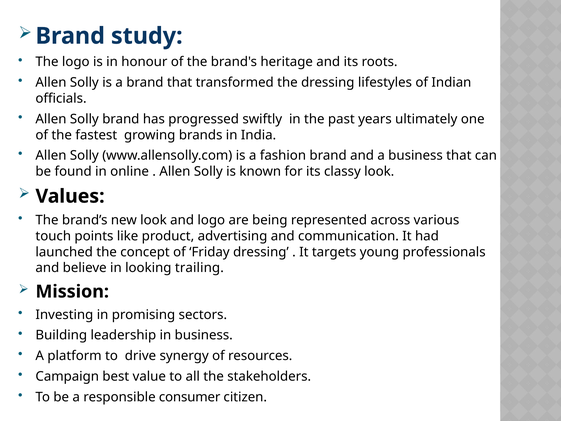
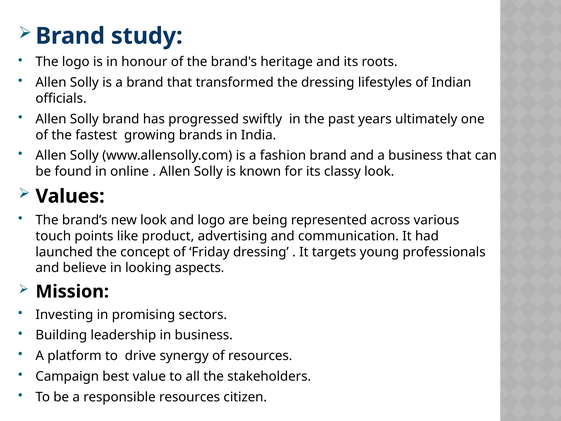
trailing: trailing -> aspects (200, 268)
responsible consumer: consumer -> resources (190, 397)
